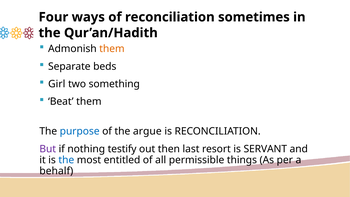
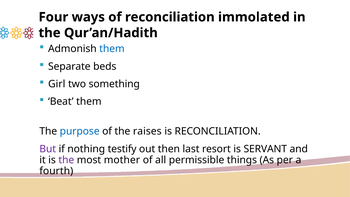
sometimes: sometimes -> immolated (254, 17)
them colour: orange -> blue (112, 49)
argue: argue -> raises (147, 131)
the colour: blue -> purple (66, 160)
entitled: entitled -> mother (122, 160)
behalf: behalf -> fourth (56, 171)
